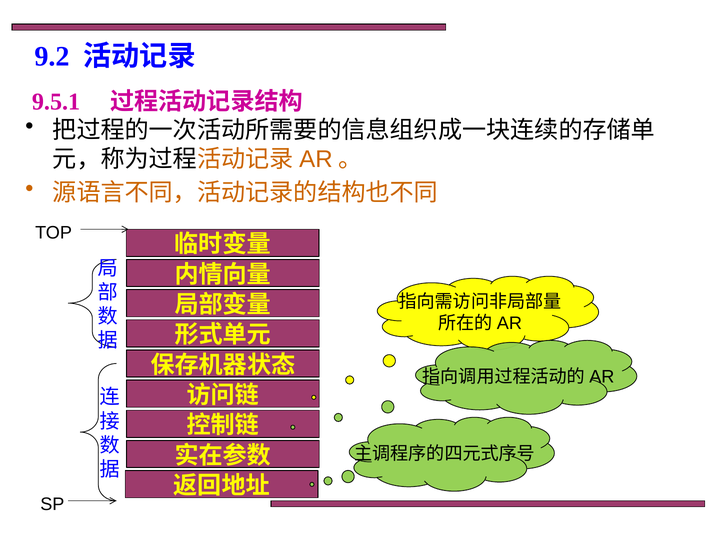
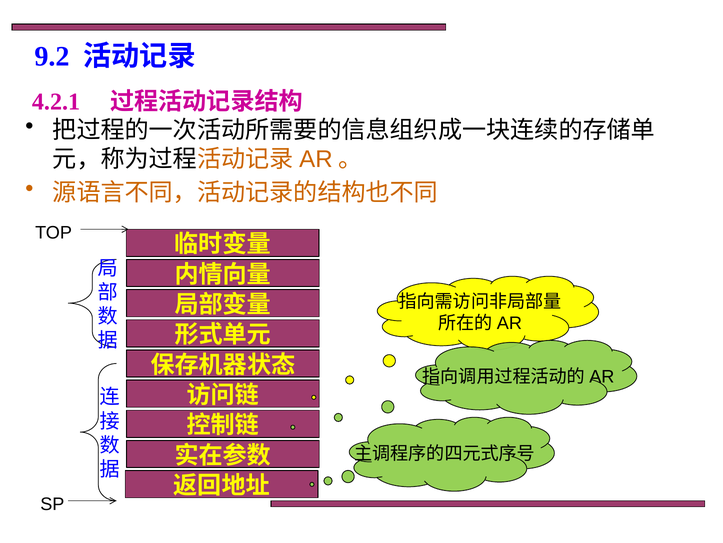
9.5.1: 9.5.1 -> 4.2.1 (56, 101)
